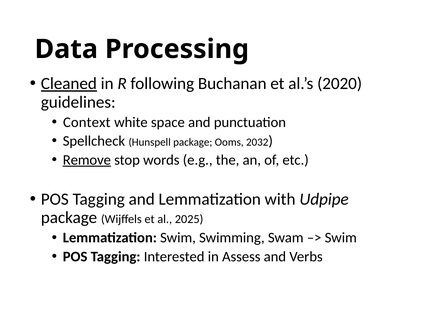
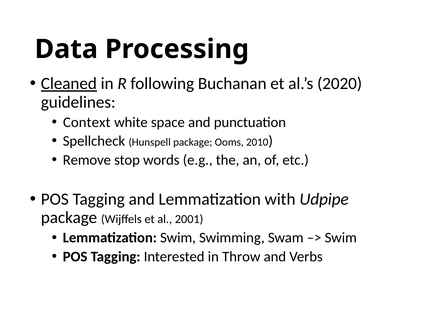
2032: 2032 -> 2010 (257, 142)
Remove underline: present -> none (87, 160)
2025: 2025 -> 2001 (189, 219)
Assess: Assess -> Throw (241, 257)
